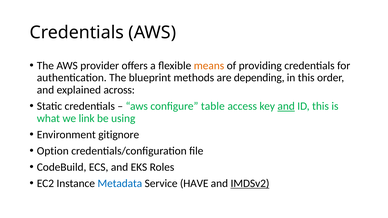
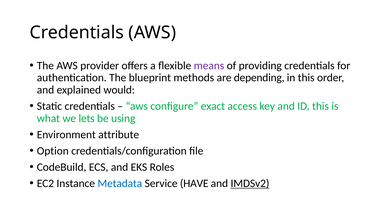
means colour: orange -> purple (209, 66)
across: across -> would (119, 90)
table: table -> exact (213, 106)
and underline: present -> none (286, 106)
link: link -> lets (87, 119)
gitignore: gitignore -> attribute (119, 135)
